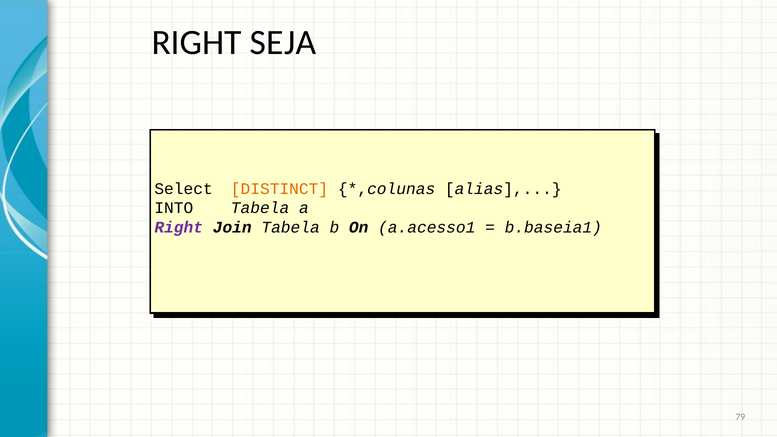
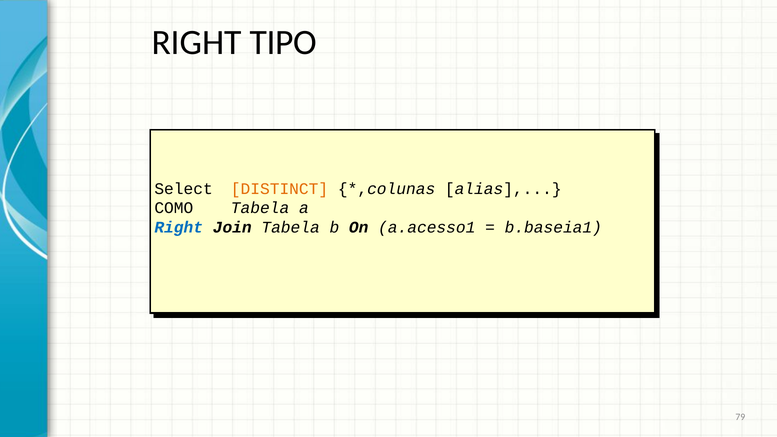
SEJA: SEJA -> TIPO (283, 42)
INTO: INTO -> COMO (174, 208)
Right colour: purple -> blue (179, 228)
